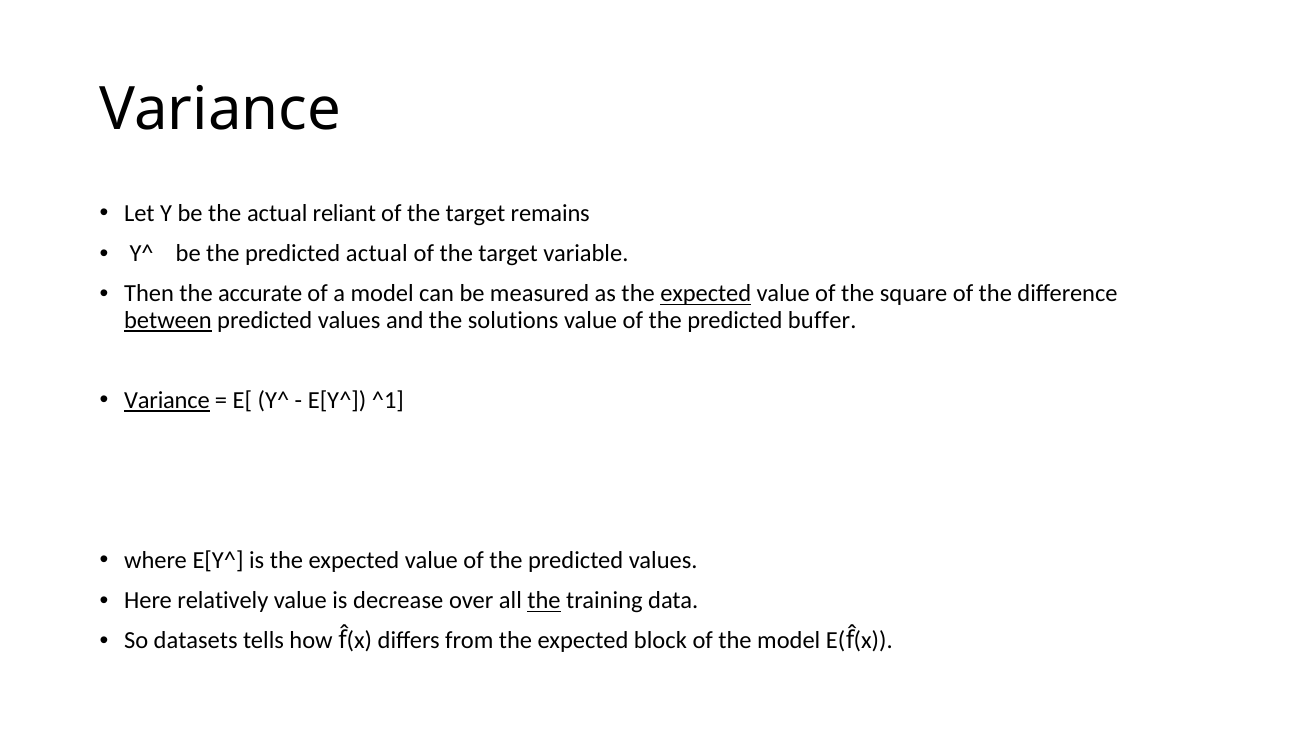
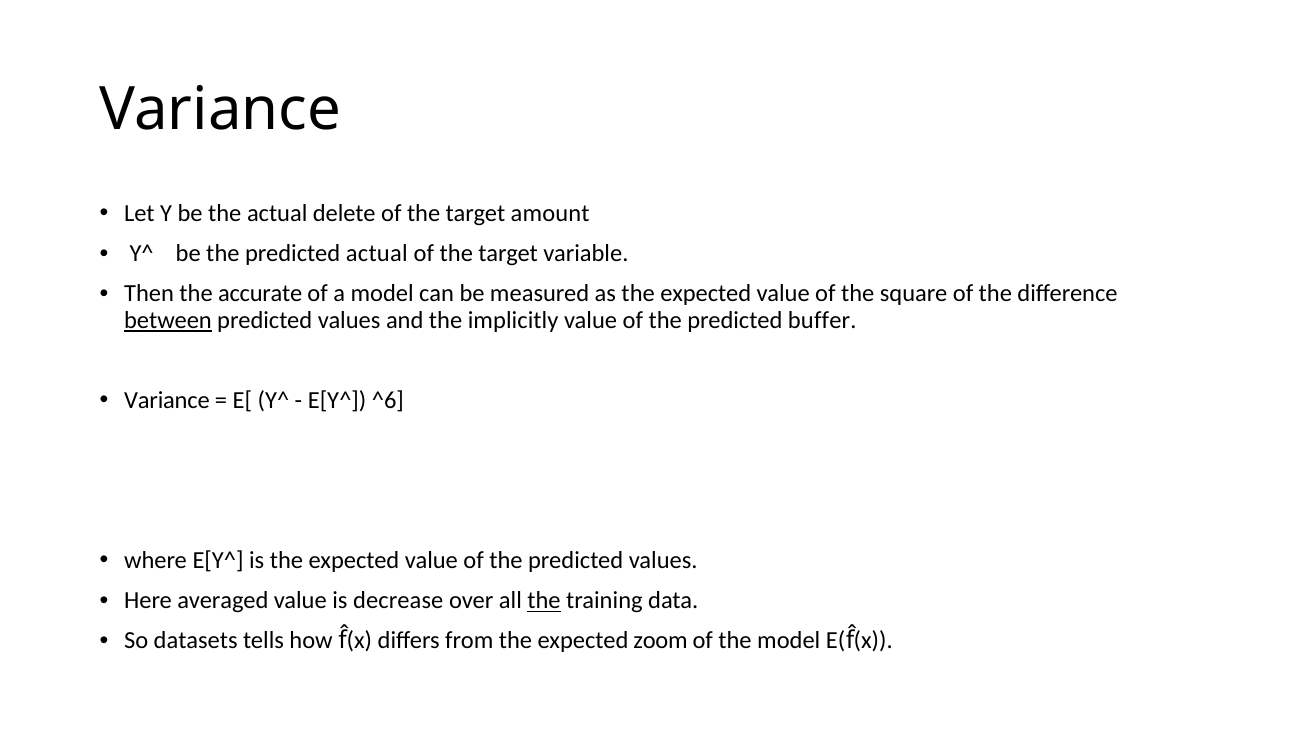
reliant: reliant -> delete (344, 214)
remains: remains -> amount (550, 214)
expected underline: present -> none (706, 294)
solutions: solutions -> implicitly (513, 320)
Variance underline: present -> none (167, 401)
^1: ^1 -> ^6 (388, 401)
relatively: relatively -> averaged (223, 601)
block: block -> zoom (661, 641)
